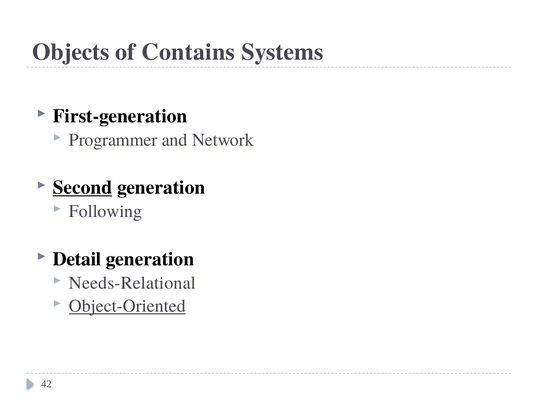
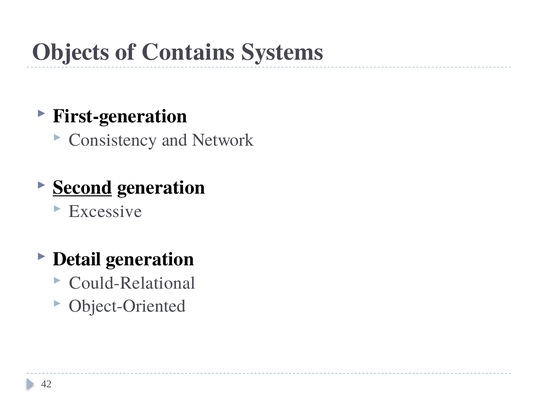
Programmer: Programmer -> Consistency (113, 140)
Following: Following -> Excessive (105, 212)
Needs-Relational: Needs-Relational -> Could-Relational (132, 283)
Object-Oriented underline: present -> none (127, 306)
